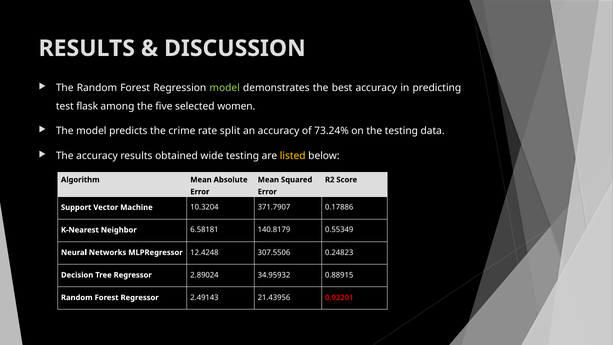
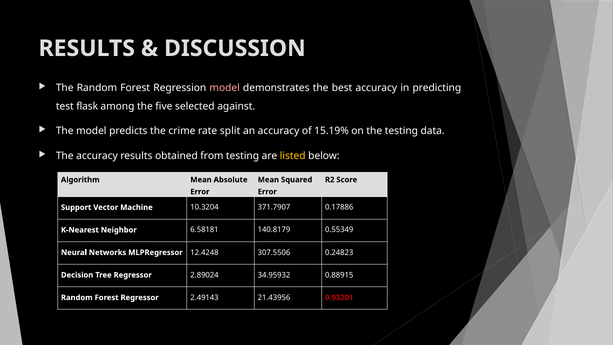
model colour: light green -> pink (225, 88)
women: women -> against (236, 106)
73.24%: 73.24% -> 15.19% (331, 131)
wide: wide -> from (212, 156)
